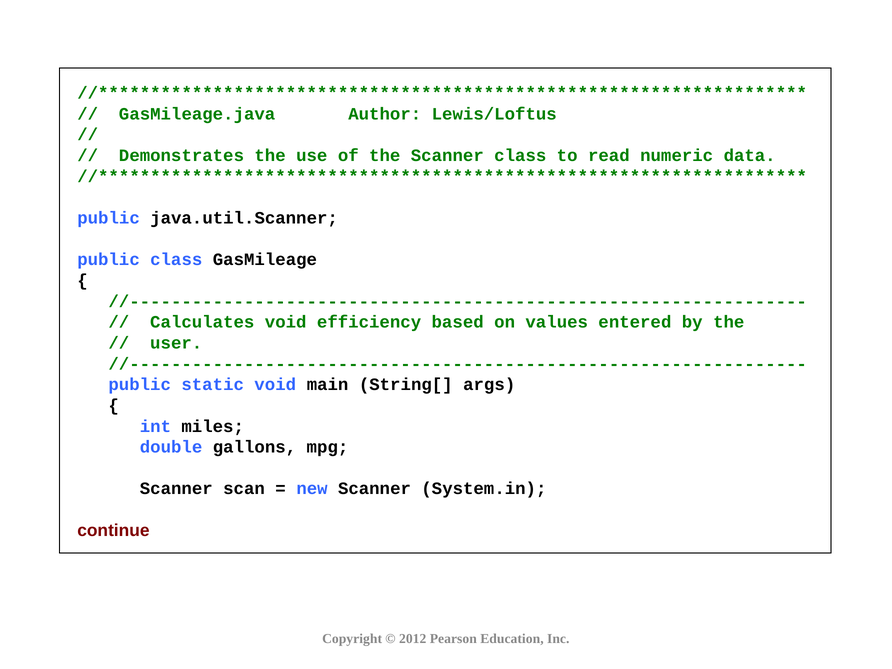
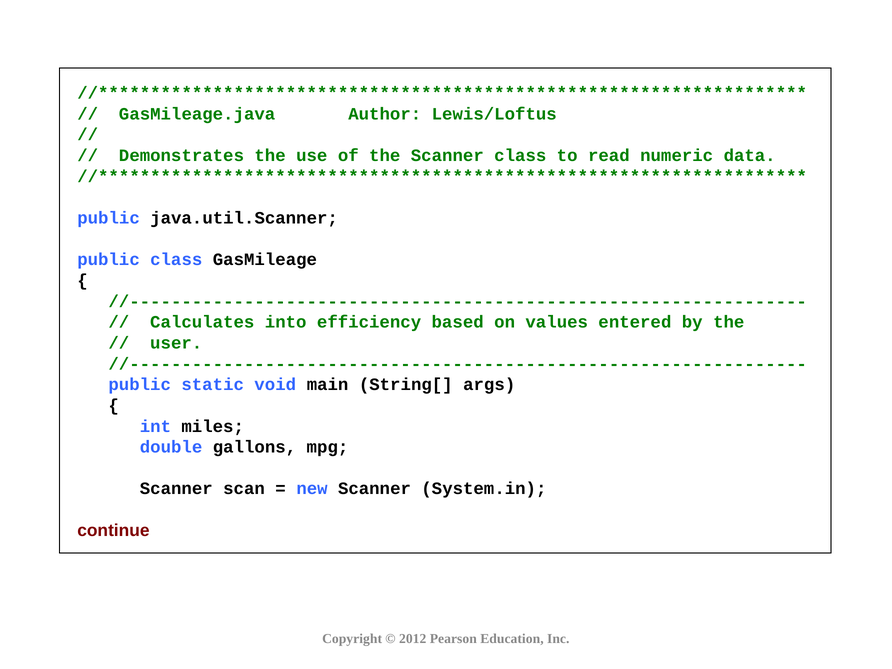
Calculates void: void -> into (286, 322)
